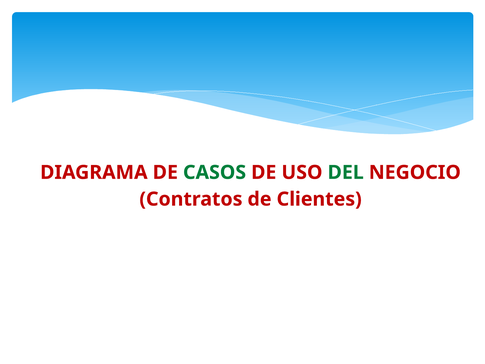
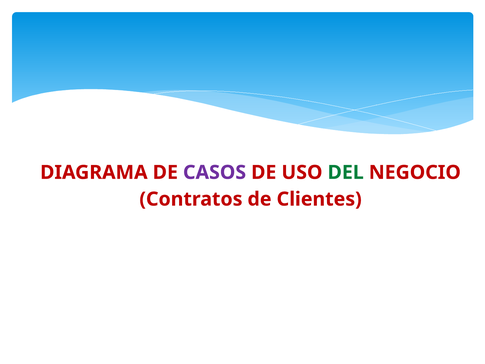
CASOS colour: green -> purple (215, 172)
